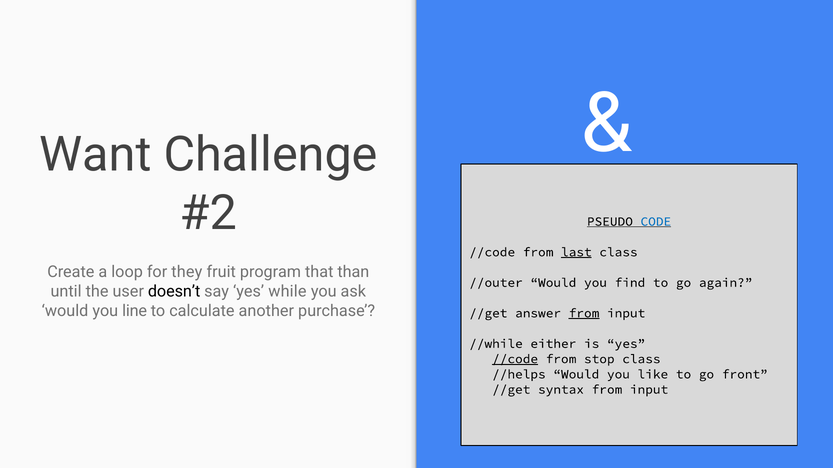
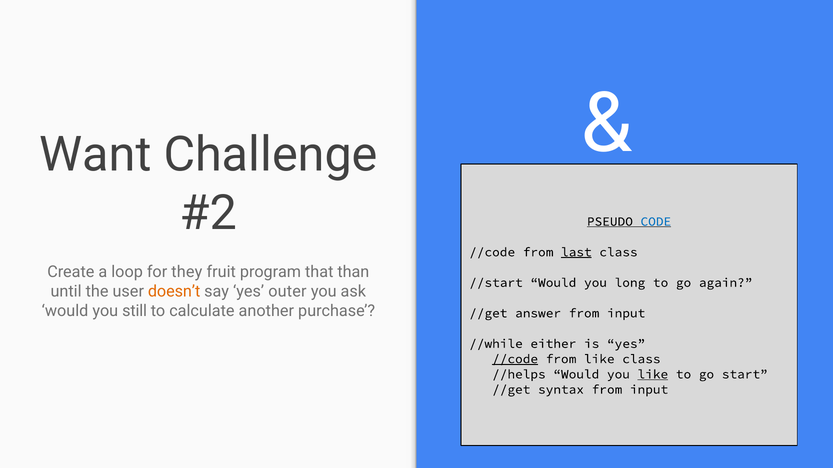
//outer: //outer -> //start (496, 283)
find: find -> long (630, 283)
doesn’t colour: black -> orange (174, 292)
while: while -> outer (287, 292)
line: line -> still (135, 311)
from underline: present -> none (584, 314)
from stop: stop -> like (599, 359)
like underline: none -> present (653, 375)
front: front -> start (745, 375)
